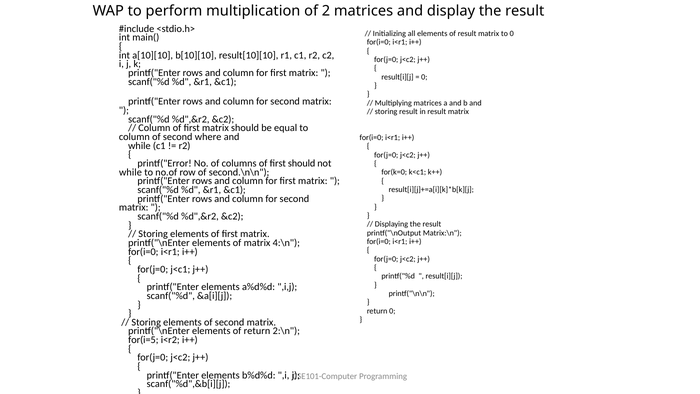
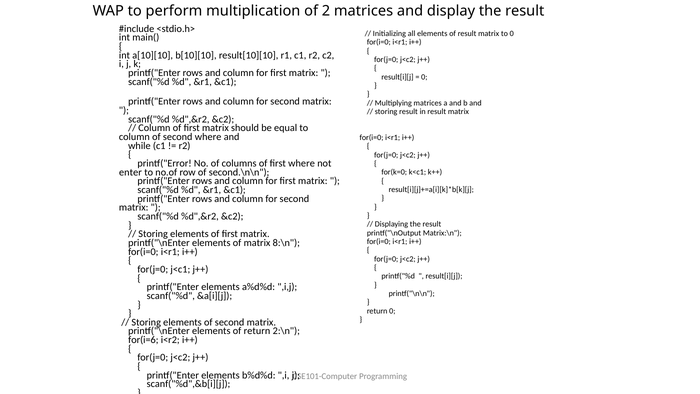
first should: should -> where (302, 163)
while: while -> enter (130, 172)
4:\n: 4:\n -> 8:\n (286, 243)
for(i=5: for(i=5 -> for(i=6 (143, 340)
